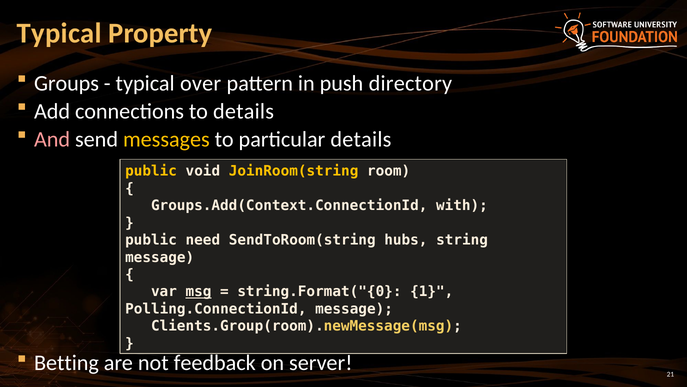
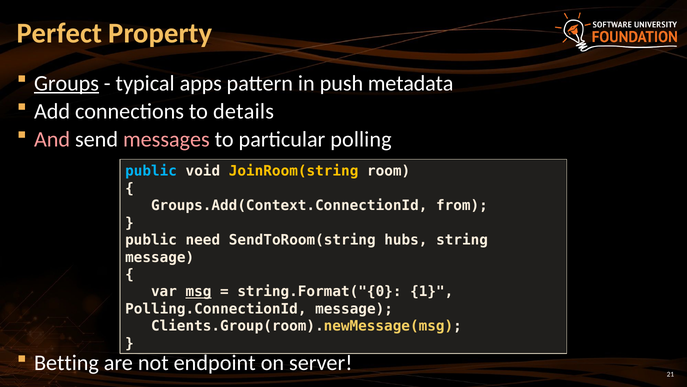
Typical: Typical -> Perfect (59, 33)
Groups underline: none -> present (66, 83)
over: over -> apps (201, 83)
directory: directory -> metadata (411, 83)
messages colour: yellow -> pink (166, 139)
particular details: details -> polling (361, 139)
public colour: yellow -> light blue (151, 171)
with: with -> from (462, 205)
feedback: feedback -> endpoint (215, 363)
